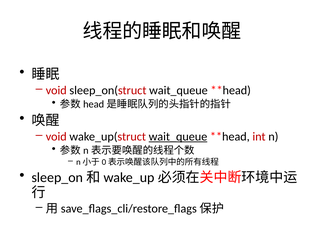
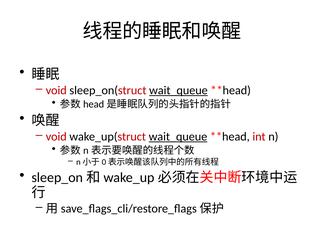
wait_queue underline: none -> present (178, 90)
